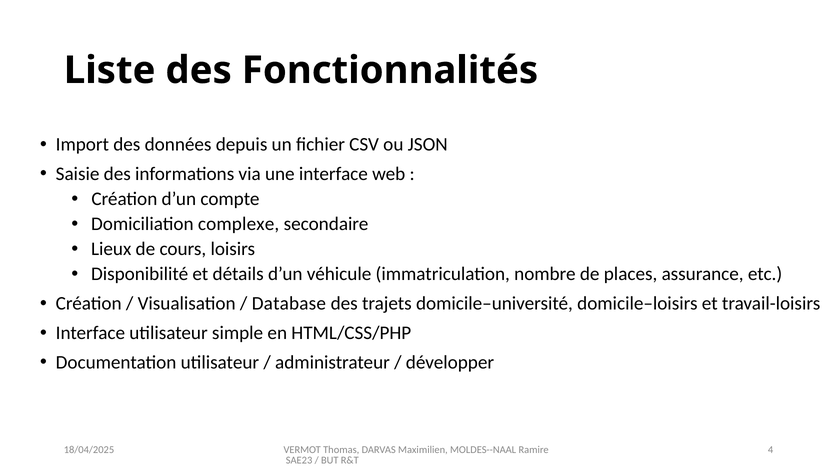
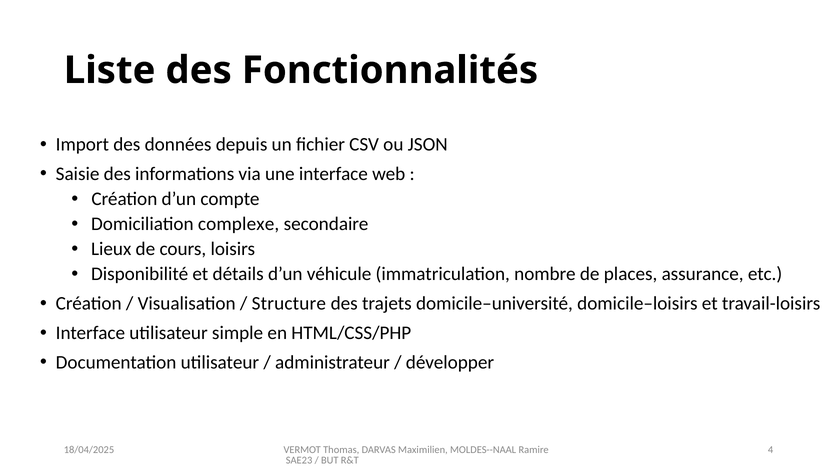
Database: Database -> Structure (289, 303)
